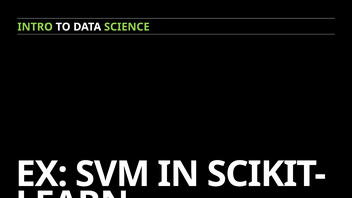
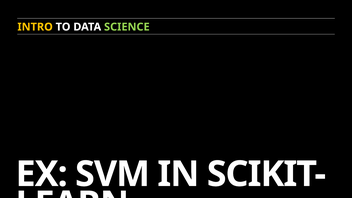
INTRO colour: light green -> yellow (35, 27)
